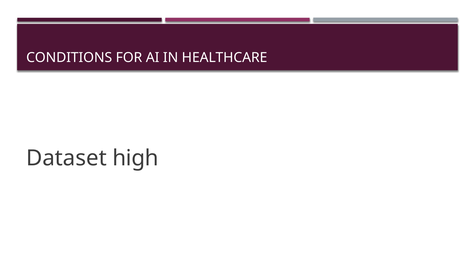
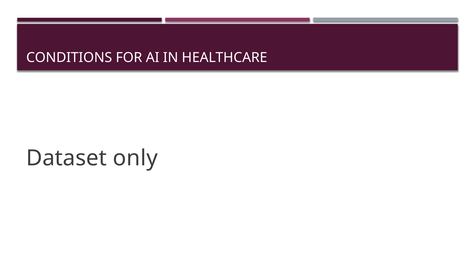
high: high -> only (135, 158)
